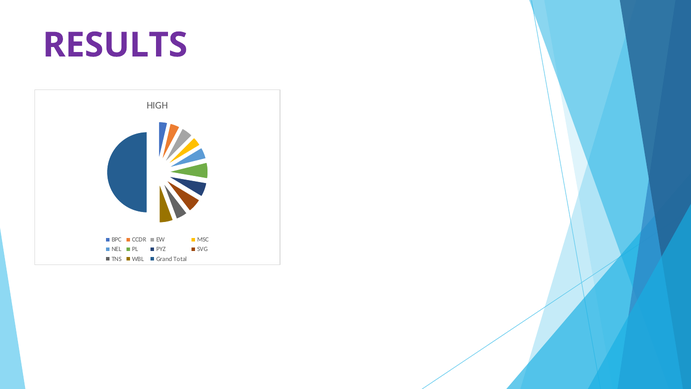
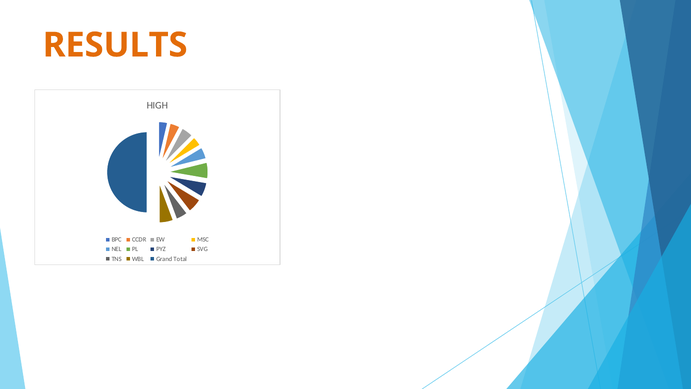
RESULTS colour: purple -> orange (115, 45)
